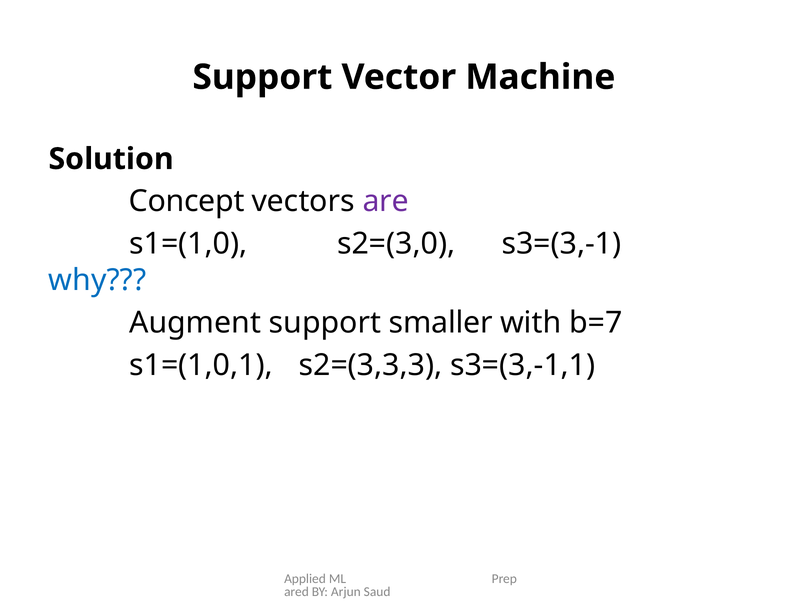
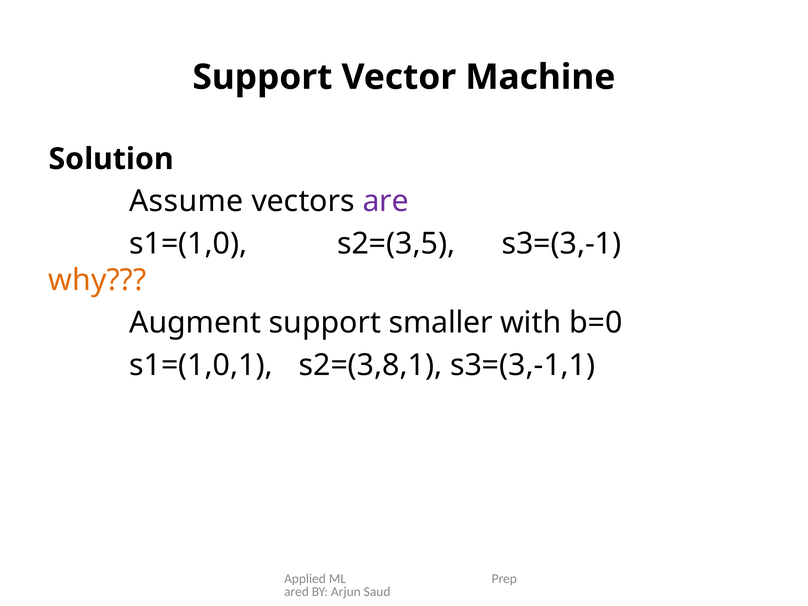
Concept: Concept -> Assume (186, 201)
s2=(3,0: s2=(3,0 -> s2=(3,5 (396, 244)
why colour: blue -> orange (97, 280)
b=7: b=7 -> b=0 (596, 323)
s2=(3,3,3: s2=(3,3,3 -> s2=(3,8,1 (371, 365)
